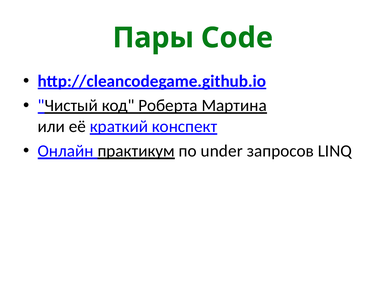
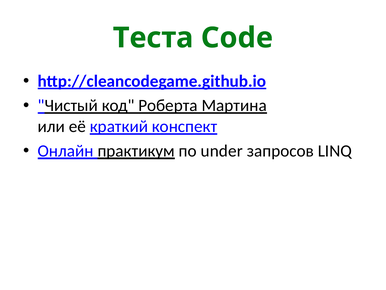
Пары: Пары -> Теста (153, 38)
